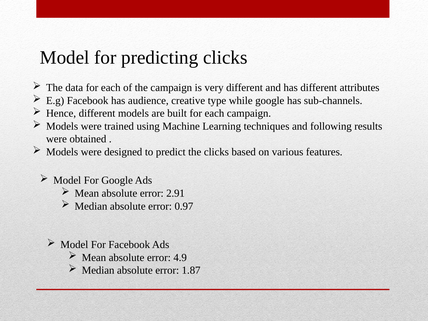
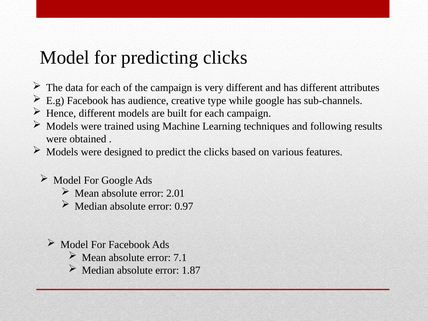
2.91: 2.91 -> 2.01 (176, 193)
4.9: 4.9 -> 7.1 (180, 257)
